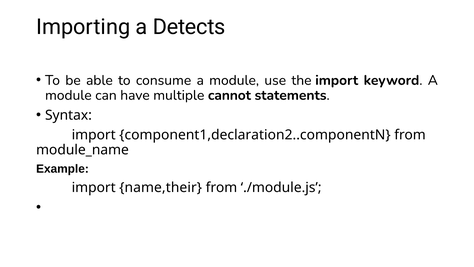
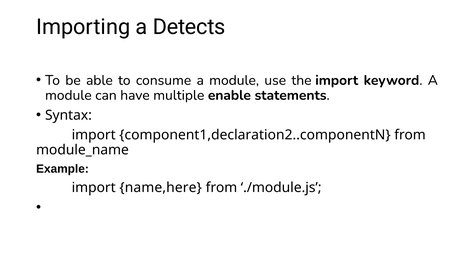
cannot: cannot -> enable (229, 95)
name,their: name,their -> name,here (161, 187)
